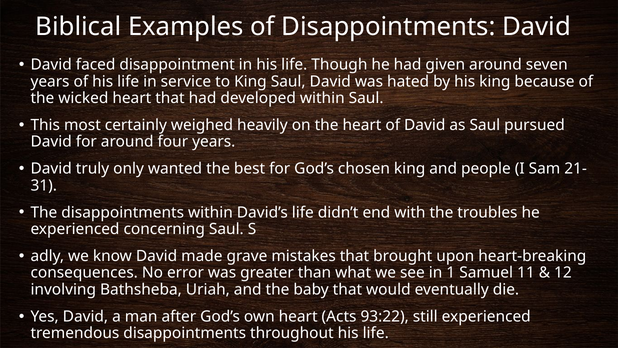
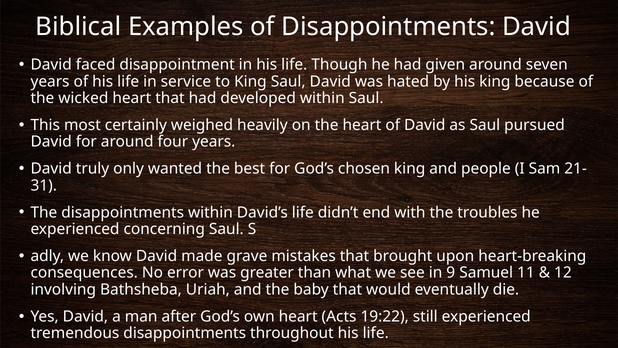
1: 1 -> 9 (451, 273)
93:22: 93:22 -> 19:22 (385, 316)
